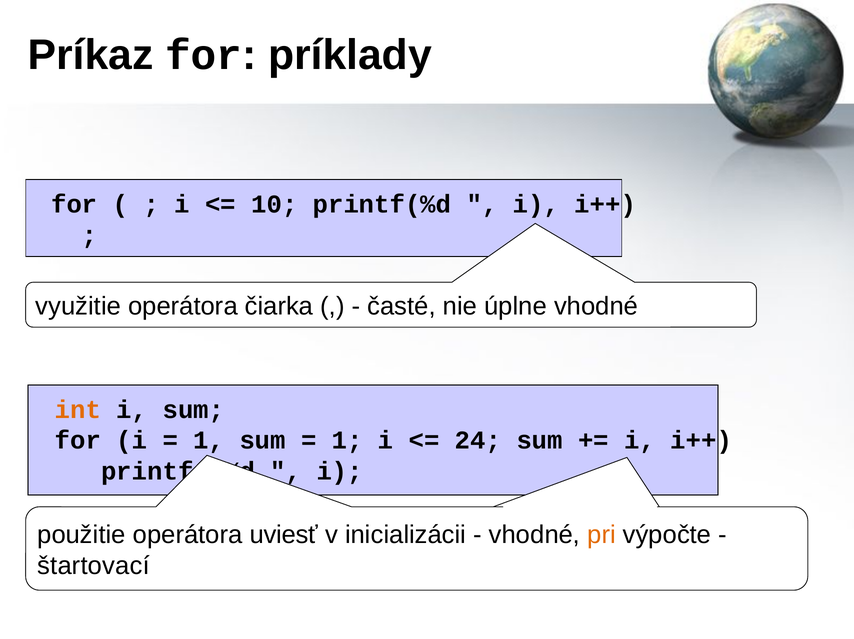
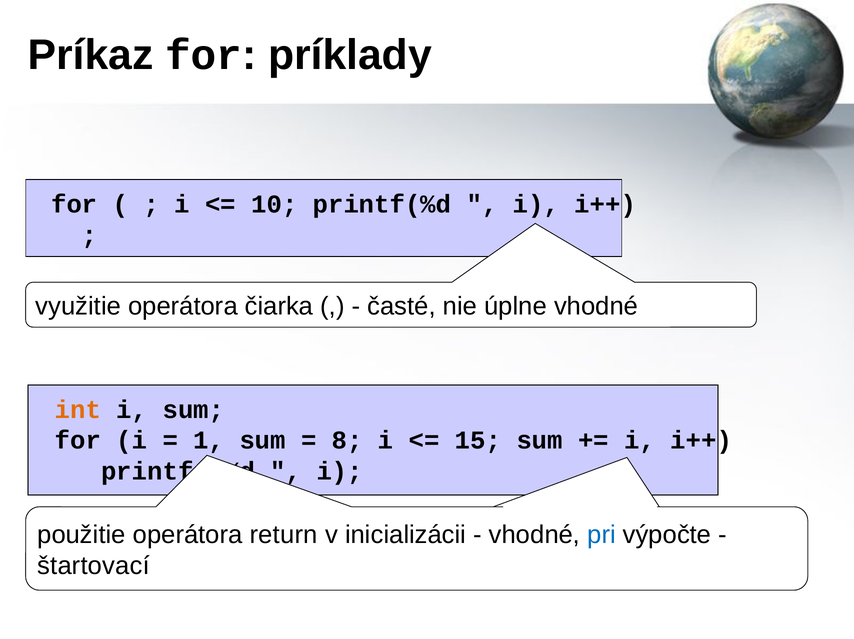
1: 1 -> 8 (347, 440)
24: 24 -> 15 (478, 440)
uviesť: uviesť -> return (284, 535)
pri colour: orange -> blue (602, 535)
